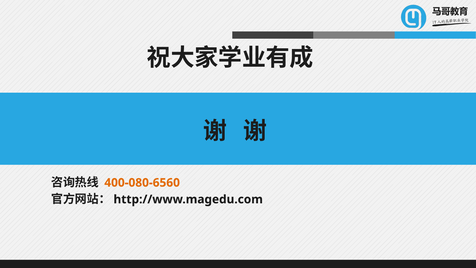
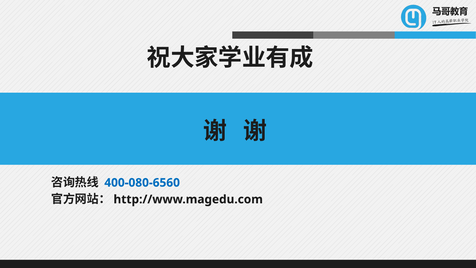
400-080-6560 colour: orange -> blue (142, 183)
